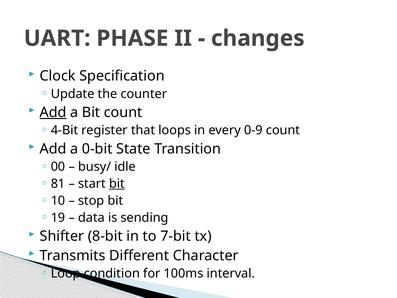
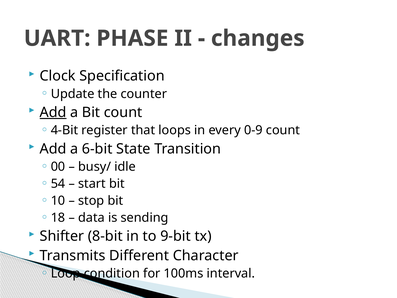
0-bit: 0-bit -> 6-bit (97, 149)
81: 81 -> 54 (58, 184)
bit underline: present -> none (117, 184)
19: 19 -> 18 (58, 217)
7-bit: 7-bit -> 9-bit (176, 236)
